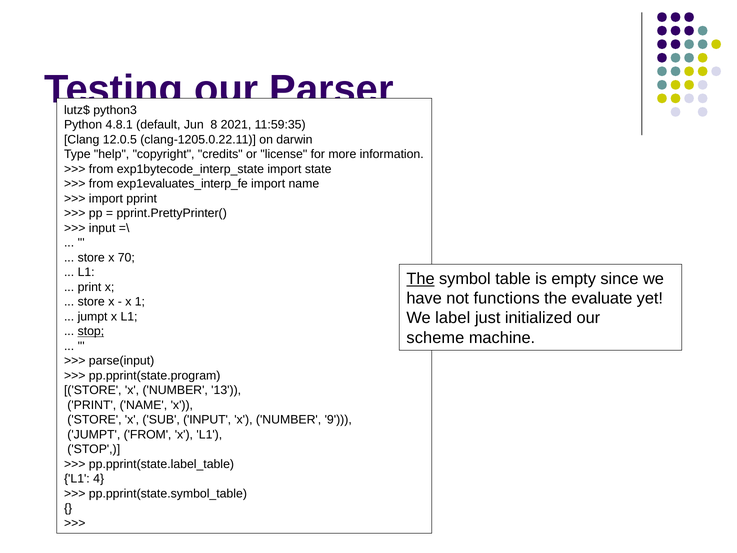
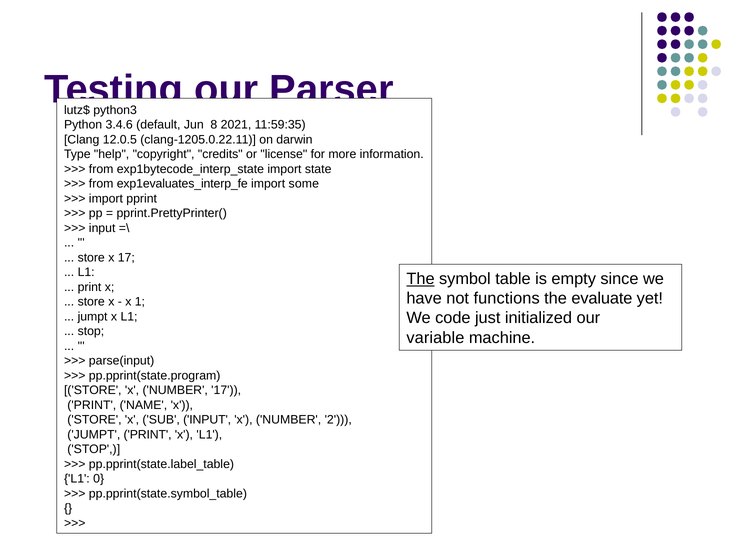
4.8.1: 4.8.1 -> 3.4.6 (119, 125)
import name: name -> some (304, 184)
x 70: 70 -> 17 (126, 257)
label: label -> code (453, 318)
stop underline: present -> none (91, 331)
scheme: scheme -> variable (435, 338)
NUMBER 13: 13 -> 17 (226, 390)
9: 9 -> 2 (338, 420)
JUMPT FROM: FROM -> PRINT (148, 434)
4: 4 -> 0 (99, 479)
